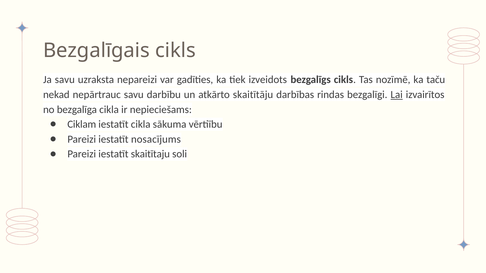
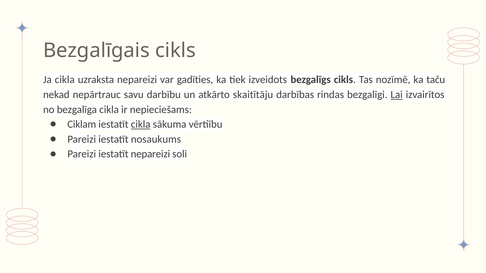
Ja savu: savu -> cikla (65, 80)
cikla underline: none -> present (141, 125)
nosacījums: nosacījums -> nosaukums (156, 139)
iestatīt skaitītaju: skaitītaju -> nepareizi (150, 154)
